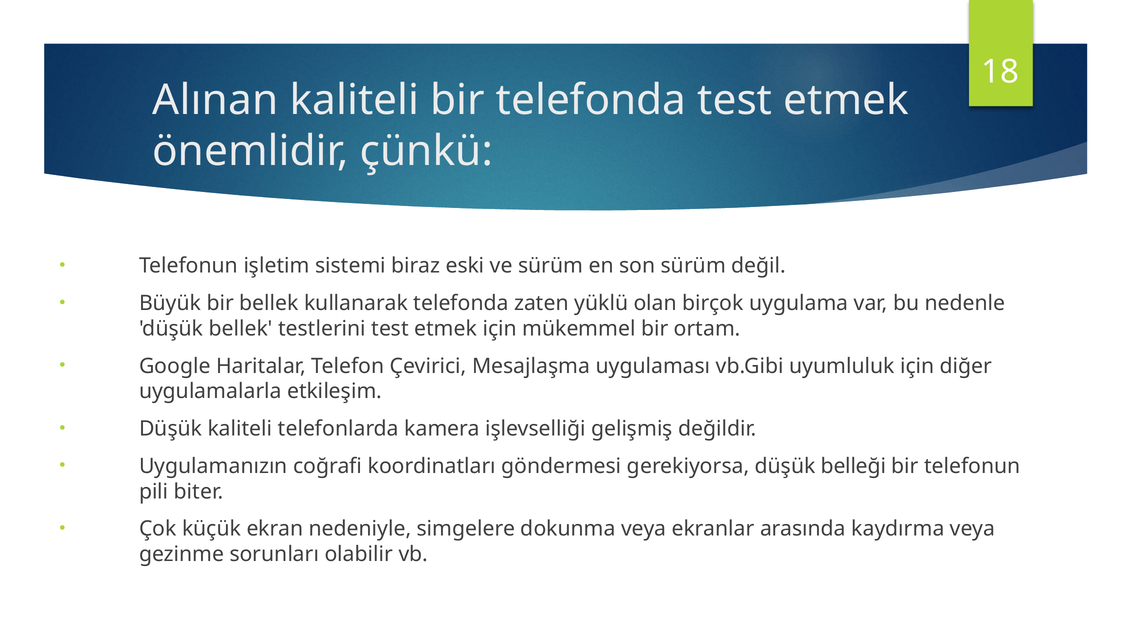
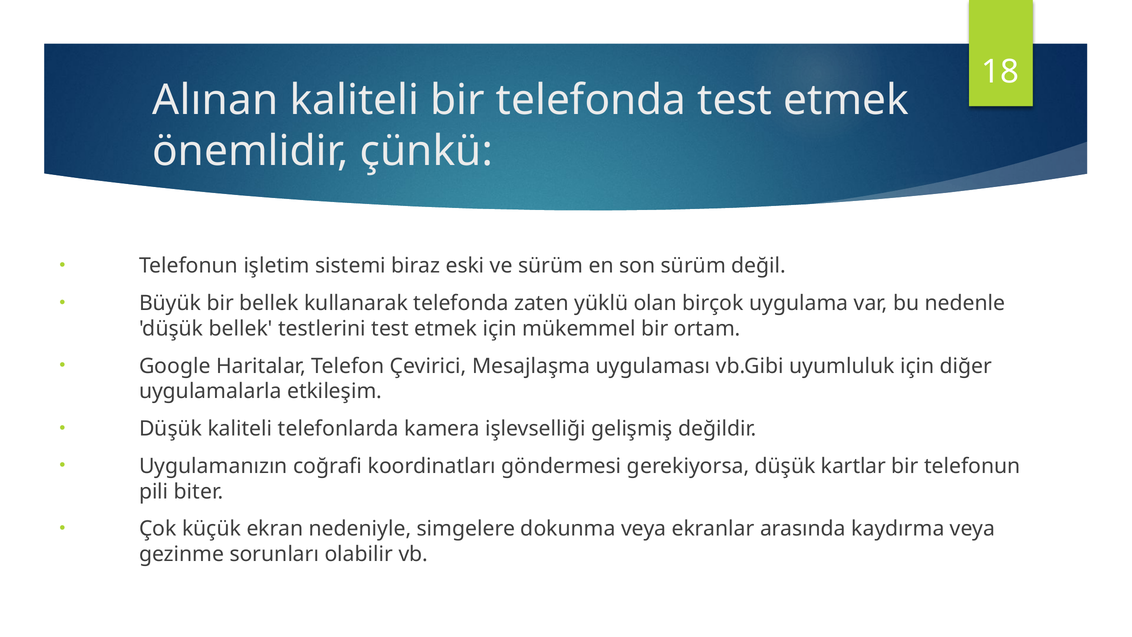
belleği: belleği -> kartlar (853, 466)
